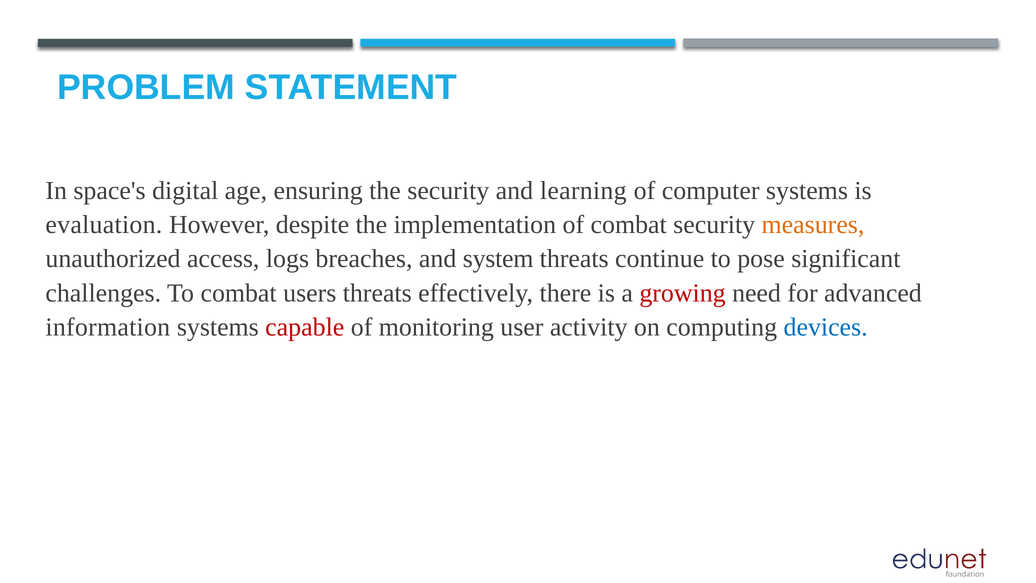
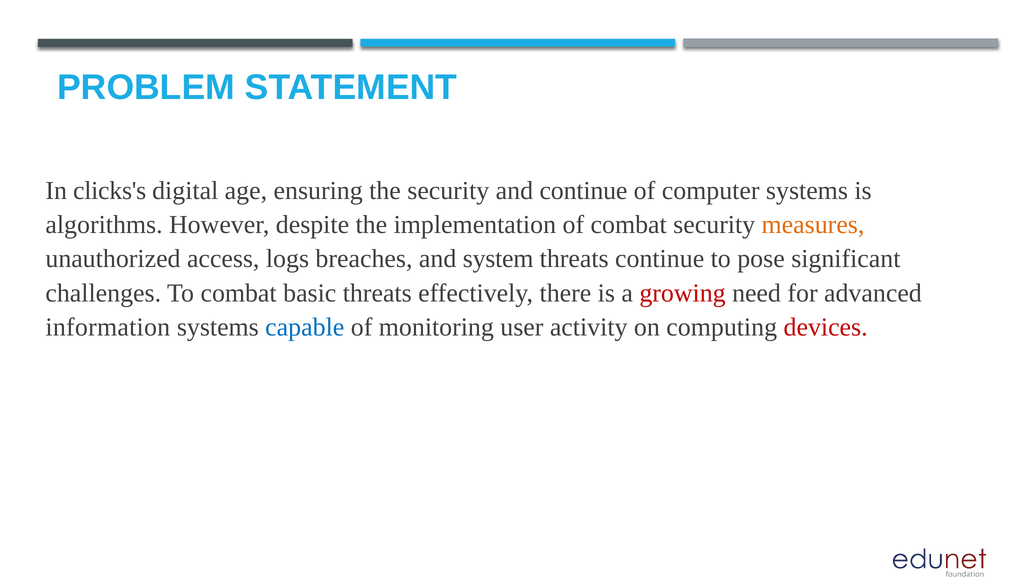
space's: space's -> clicks's (110, 190)
and learning: learning -> continue (583, 190)
evaluation: evaluation -> algorithms (104, 225)
users: users -> basic (310, 293)
capable colour: red -> blue (305, 327)
devices colour: blue -> red (826, 327)
